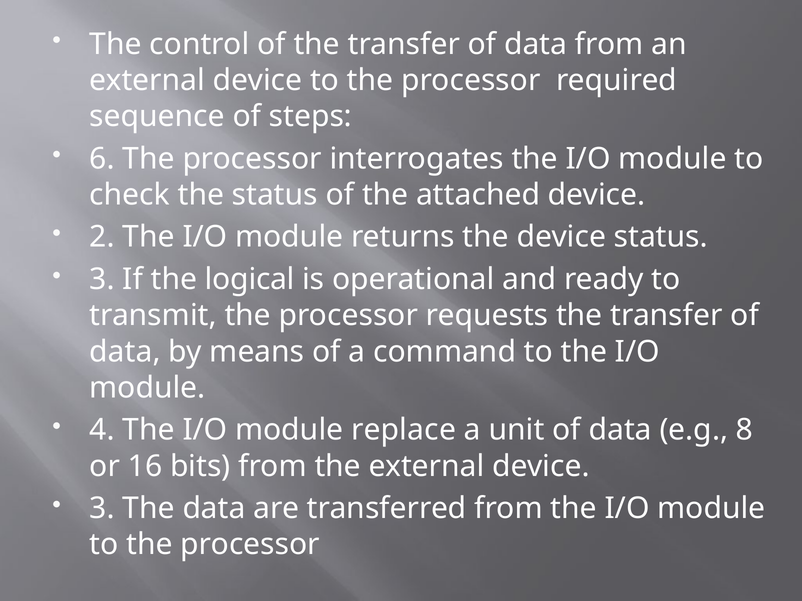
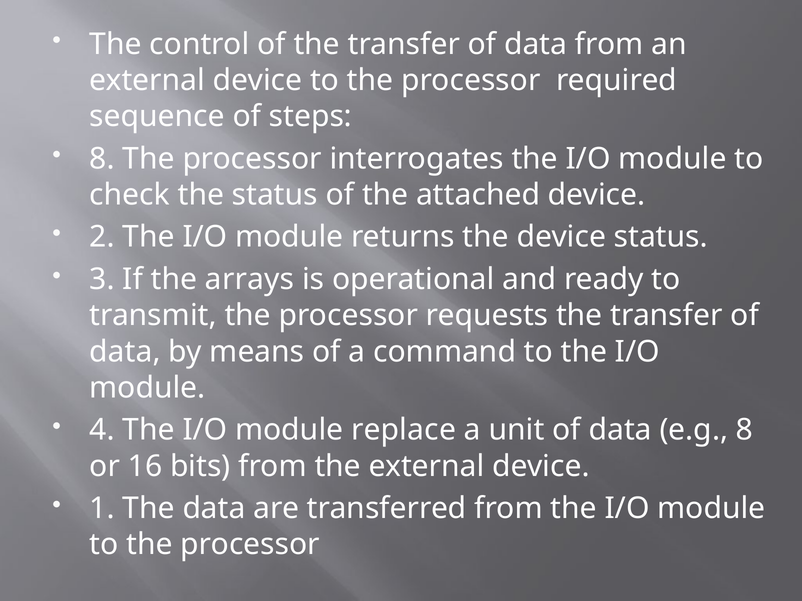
6: 6 -> 8 (102, 159)
logical: logical -> arrays (250, 280)
3: 3 -> 1 (102, 509)
